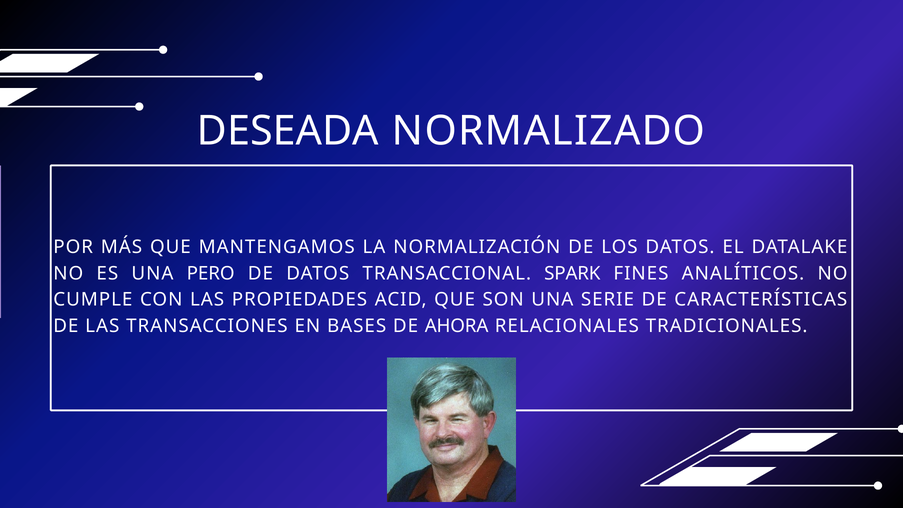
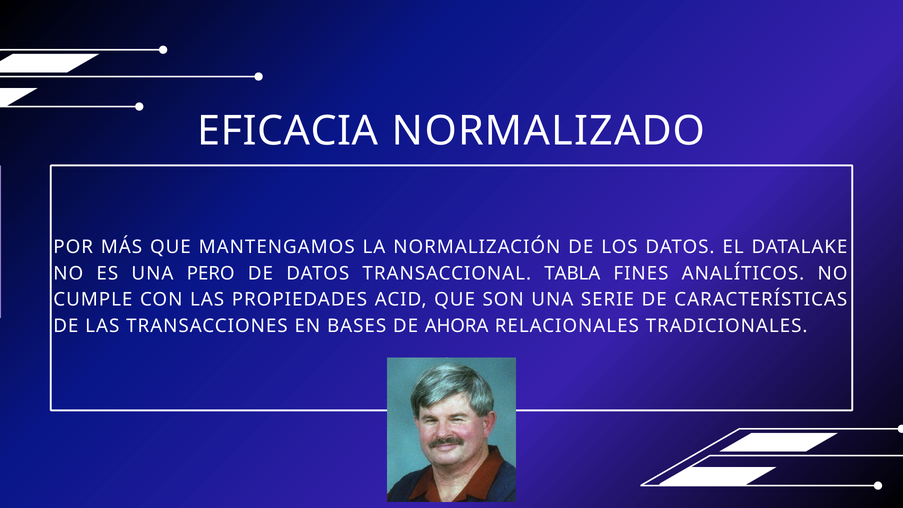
DESEADA: DESEADA -> EFICACIA (288, 131)
SPARK: SPARK -> TABLA (572, 273)
